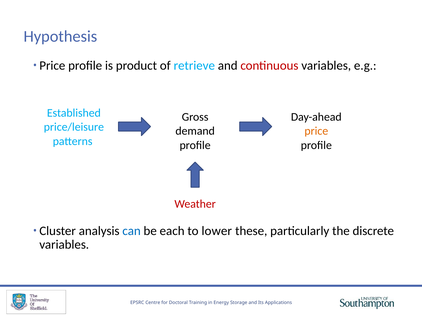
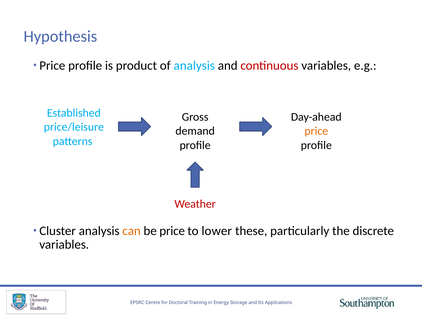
of retrieve: retrieve -> analysis (194, 66)
can colour: blue -> orange (132, 231)
be each: each -> price (172, 231)
